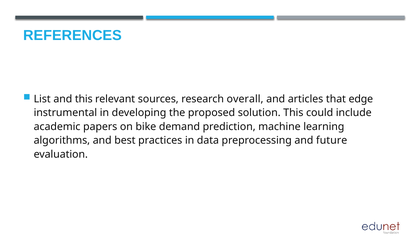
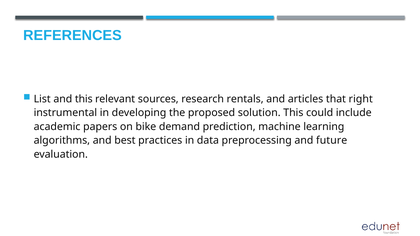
overall: overall -> rentals (245, 99)
edge: edge -> right (361, 99)
